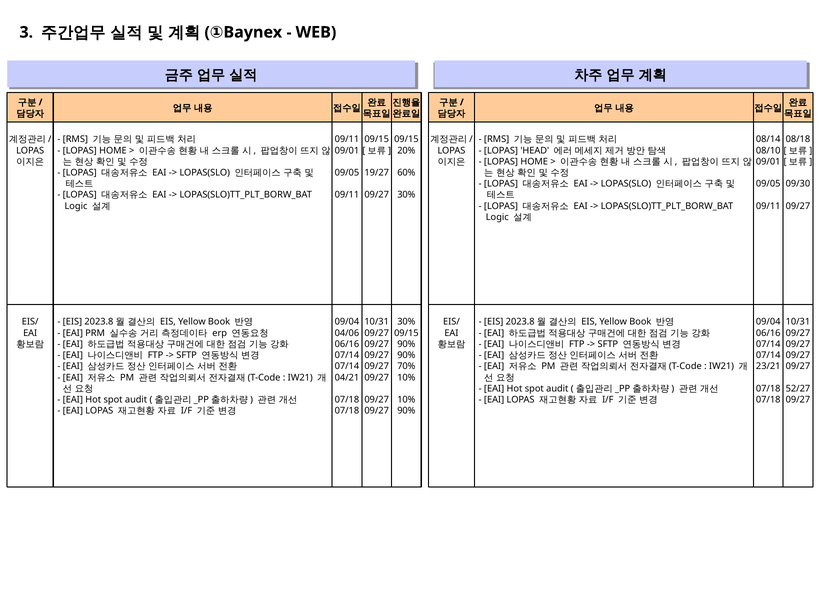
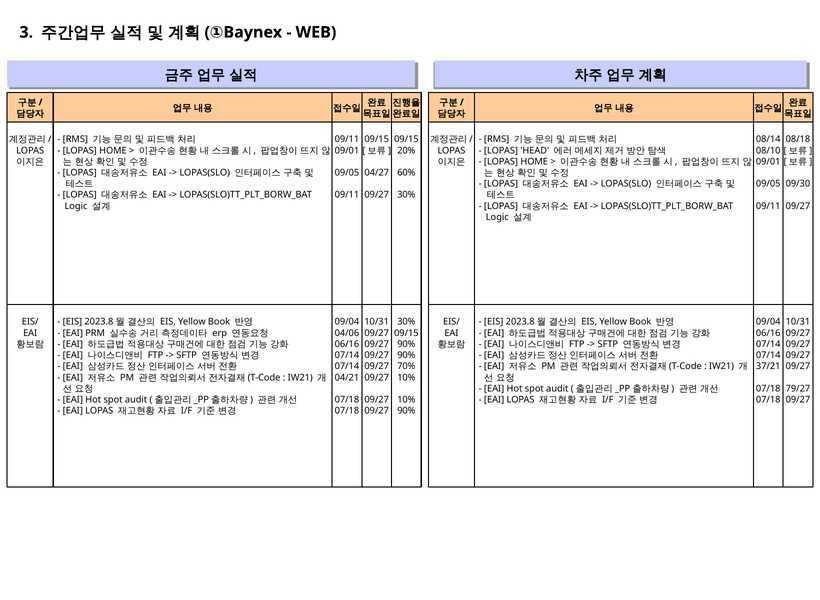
19/27: 19/27 -> 04/27 (377, 173)
23/21: 23/21 -> 37/21 (768, 366)
52/27: 52/27 -> 79/27 (798, 388)
